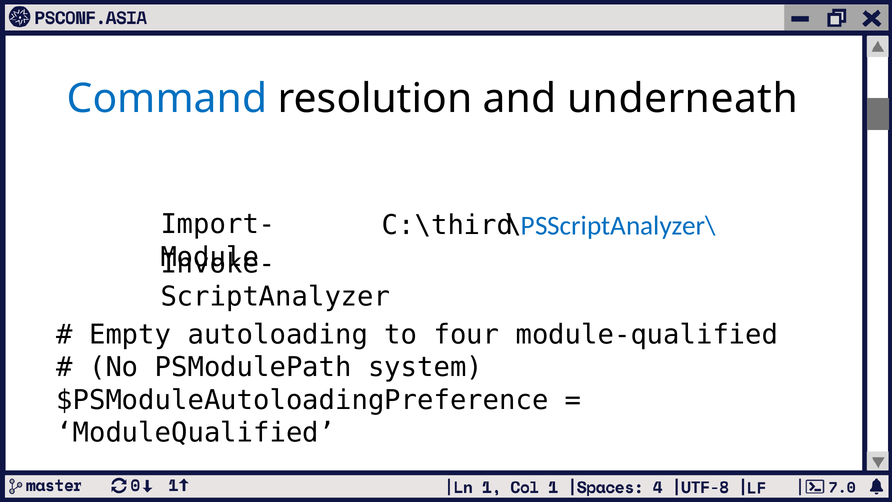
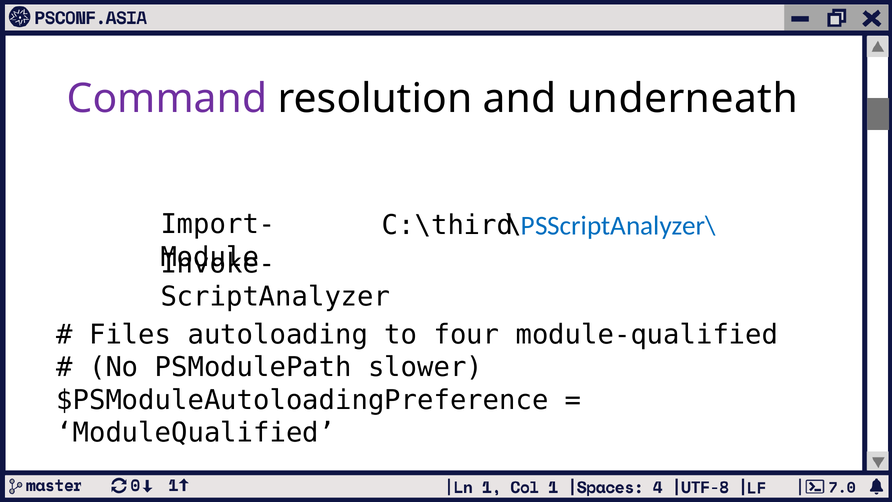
Command colour: blue -> purple (167, 99)
Empty: Empty -> Files (130, 334)
system: system -> slower (425, 367)
